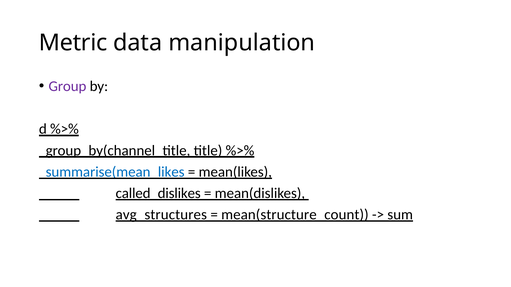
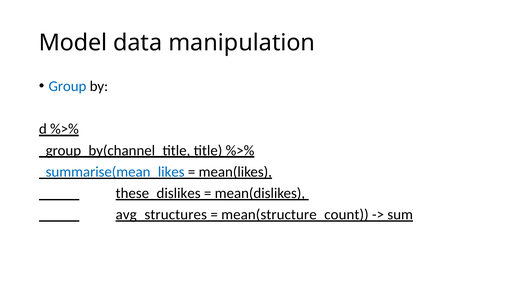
Metric: Metric -> Model (73, 43)
Group colour: purple -> blue (67, 86)
called_dislikes: called_dislikes -> these_dislikes (158, 194)
